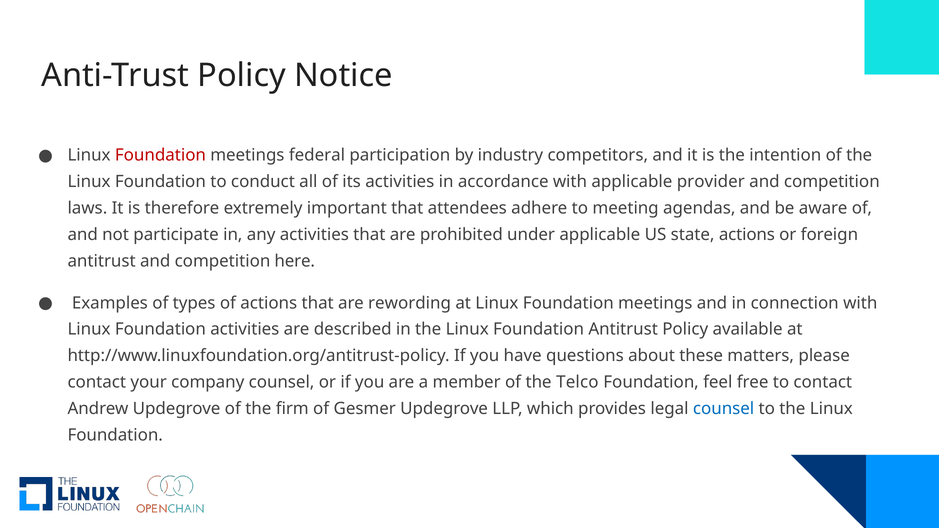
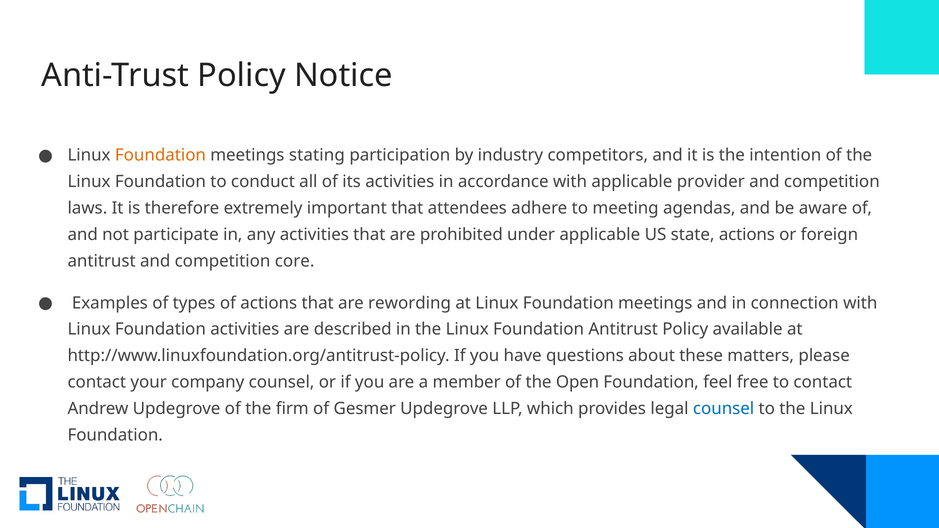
Foundation colour: red -> orange (160, 155)
federal: federal -> stating (317, 155)
here: here -> core (295, 261)
Telco: Telco -> Open (578, 382)
